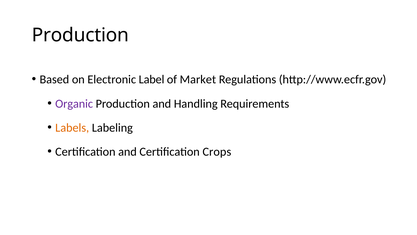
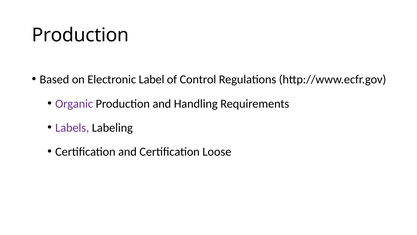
Market: Market -> Control (198, 79)
Labels colour: orange -> purple (72, 128)
Crops: Crops -> Loose (217, 152)
